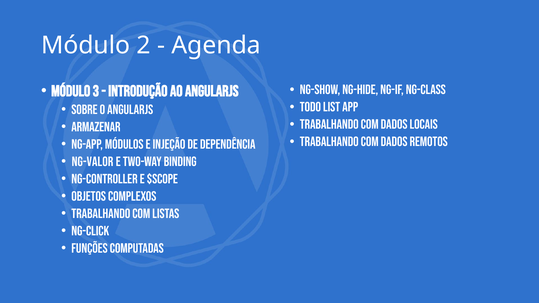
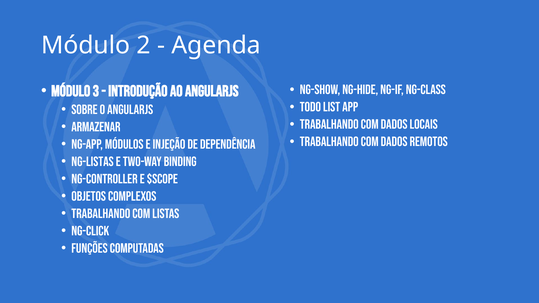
ng-valor: ng-valor -> ng-listas (93, 162)
